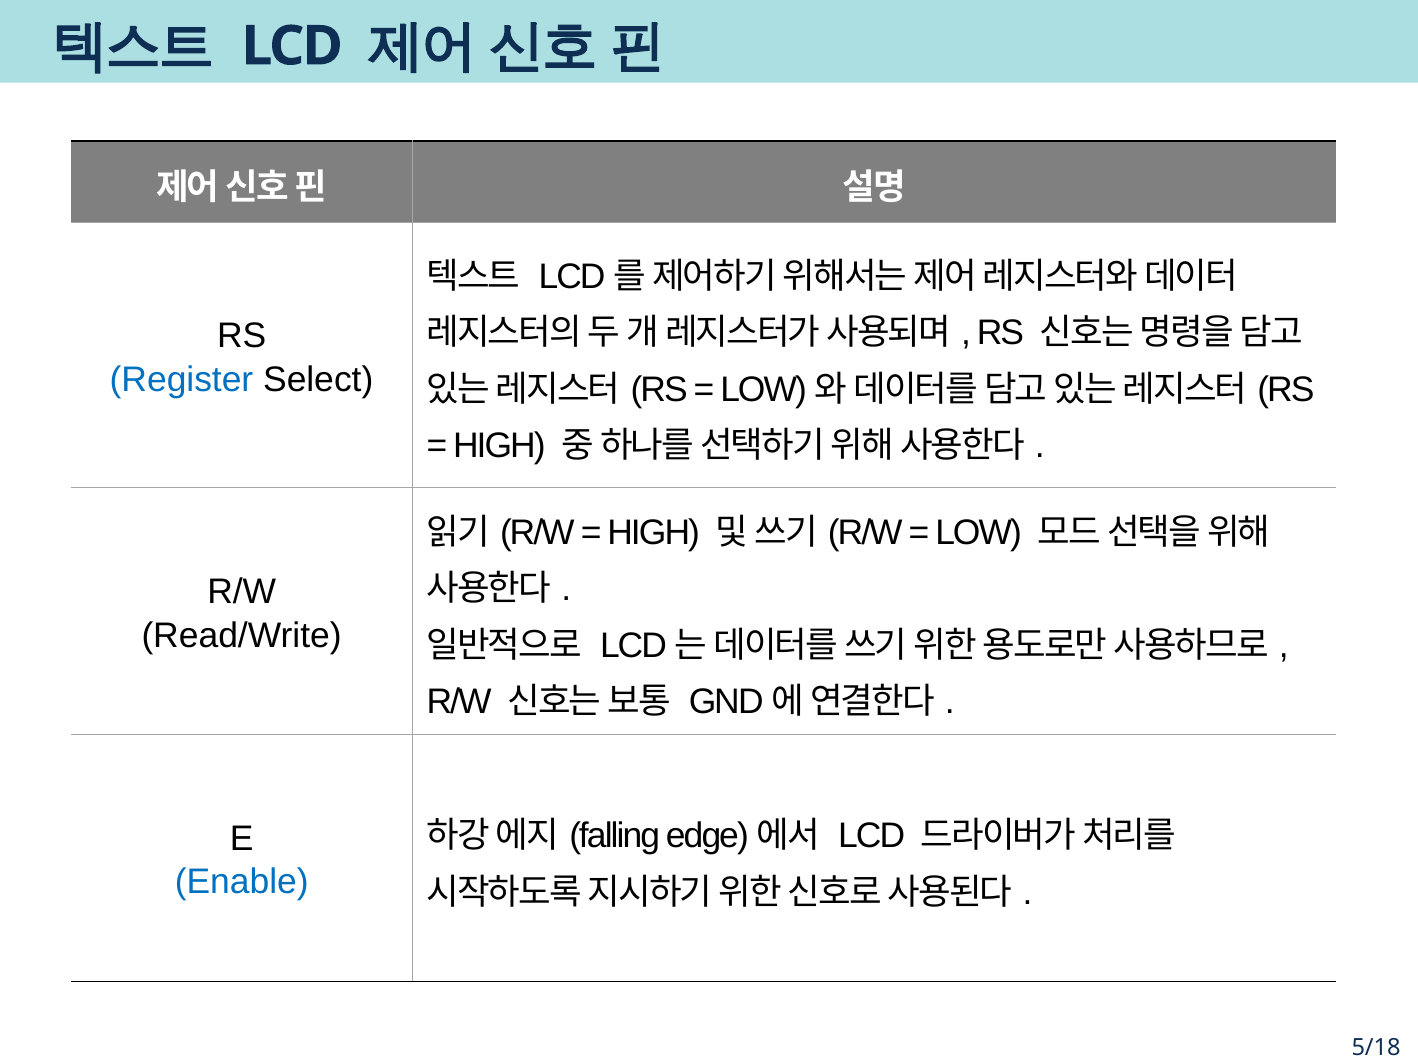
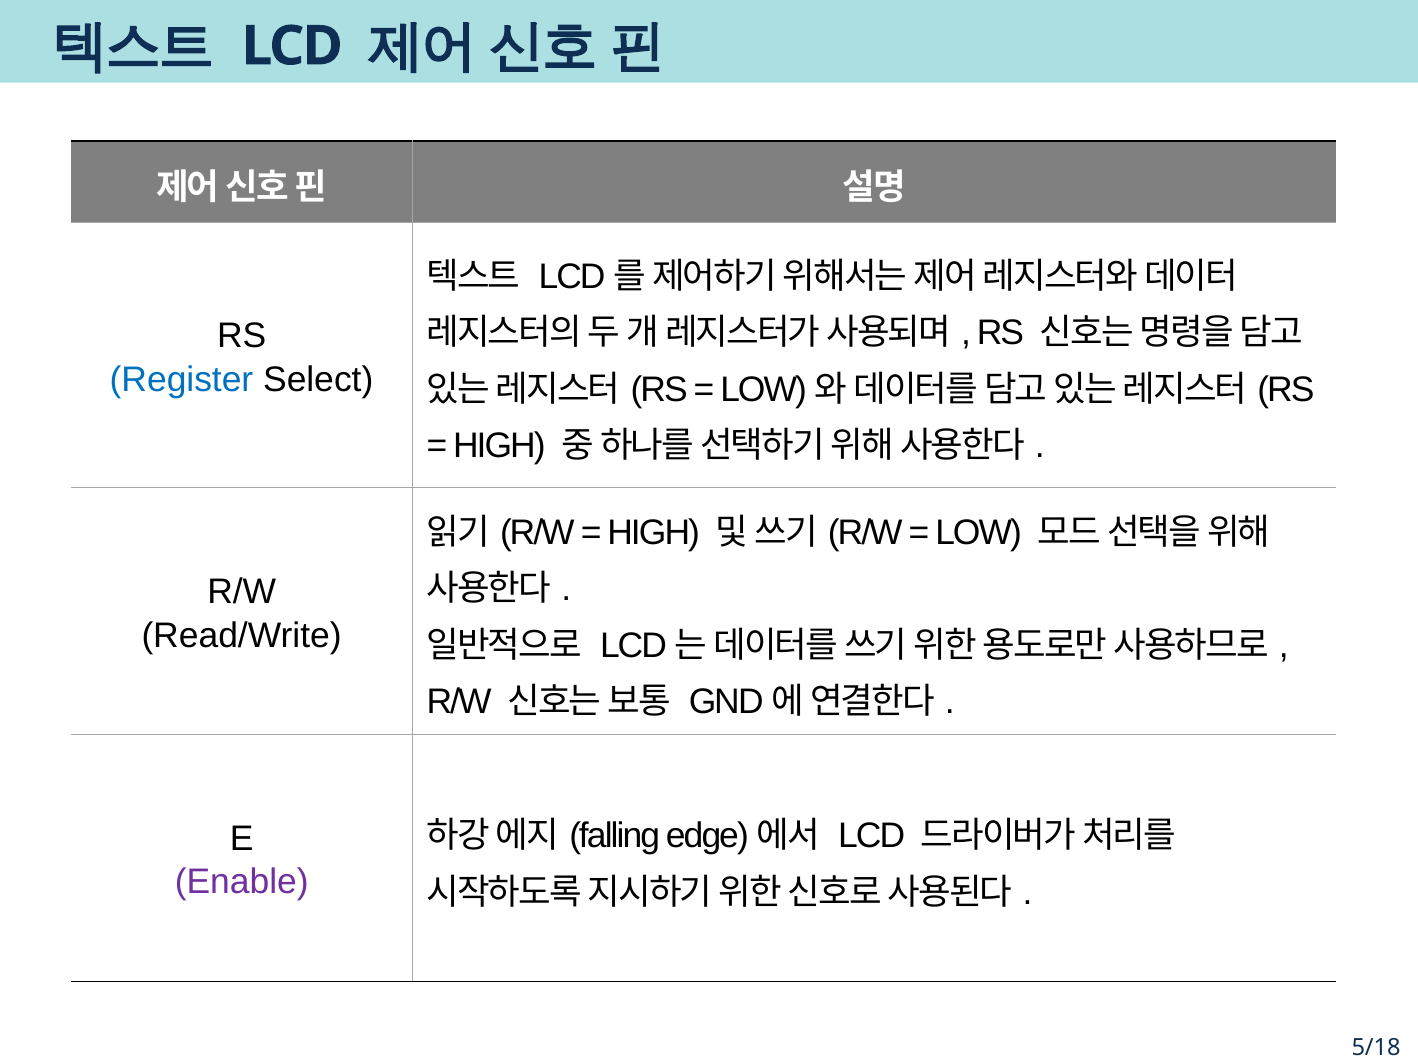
Enable colour: blue -> purple (242, 882)
